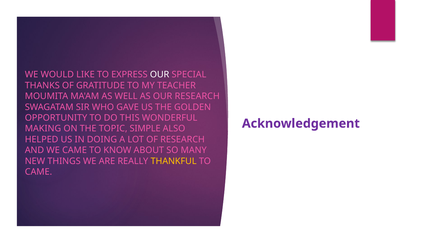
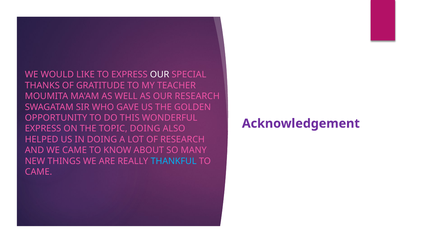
MAKING: MAKING -> EXPRESS (43, 129)
TOPIC SIMPLE: SIMPLE -> DOING (145, 129)
THANKFUL colour: yellow -> light blue (174, 161)
